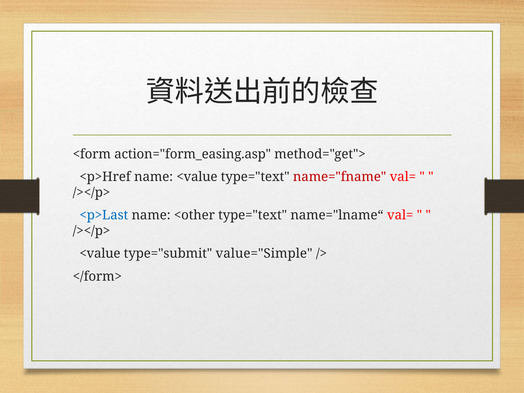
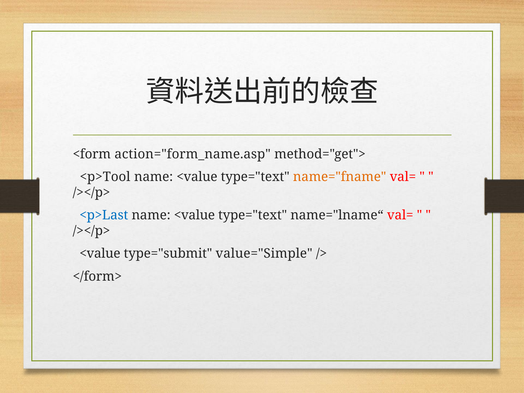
action="form_easing.asp: action="form_easing.asp -> action="form_name.asp (193, 154)
<p>Href: <p>Href -> <p>Tool (105, 177)
name="fname colour: red -> orange (340, 177)
<other: <other -> <value (194, 215)
